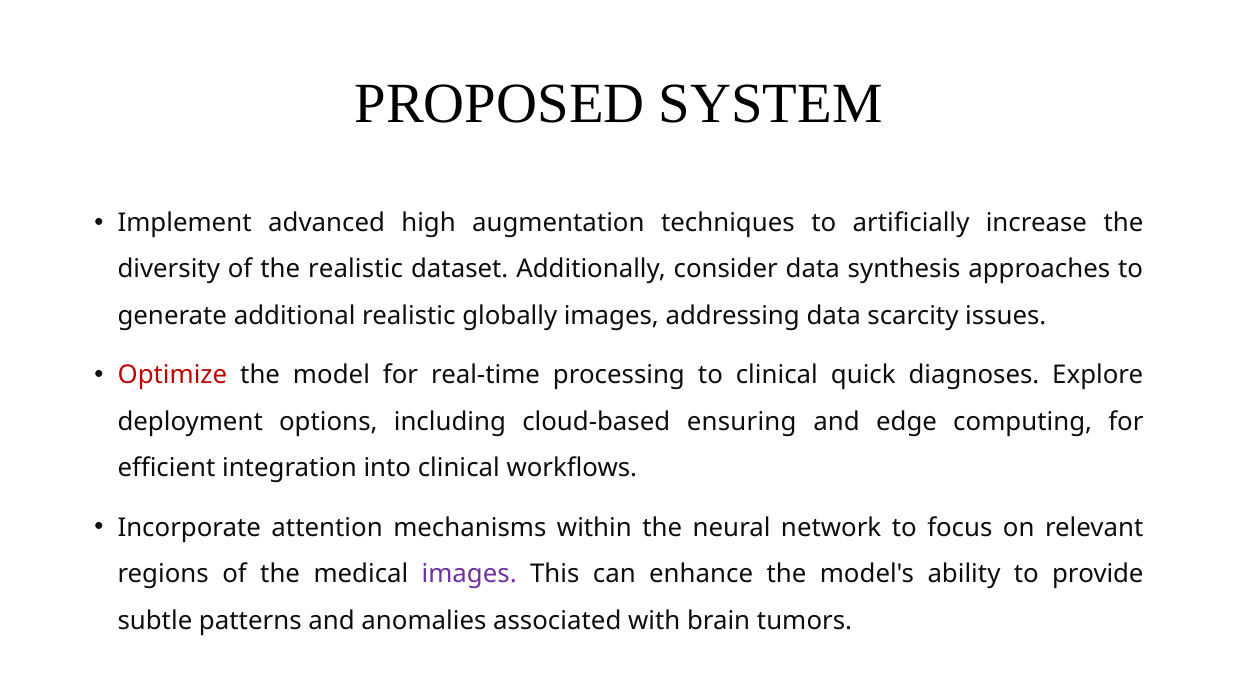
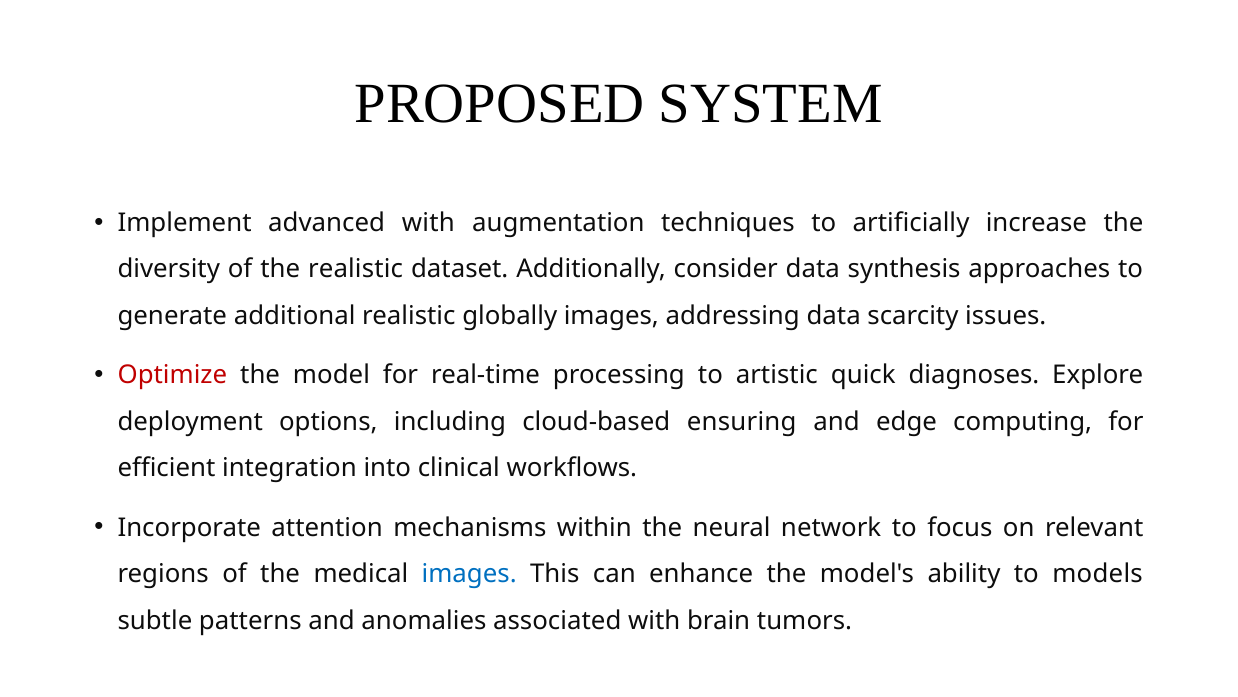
advanced high: high -> with (428, 223)
to clinical: clinical -> artistic (777, 375)
images colour: purple -> blue (469, 574)
provide: provide -> models (1098, 574)
